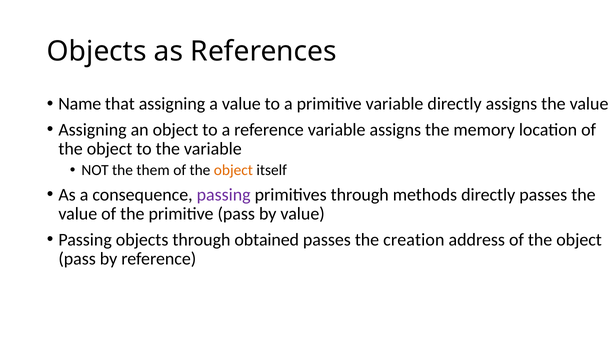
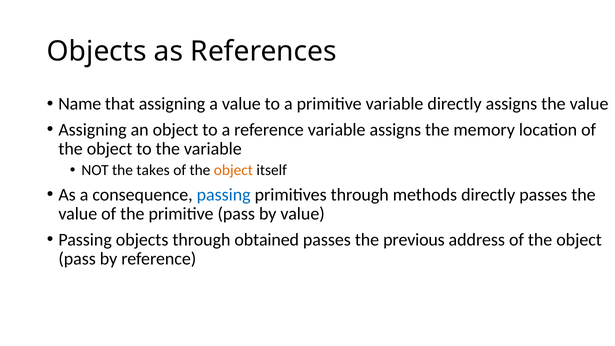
them: them -> takes (153, 170)
passing colour: purple -> blue (224, 195)
creation: creation -> previous (414, 240)
